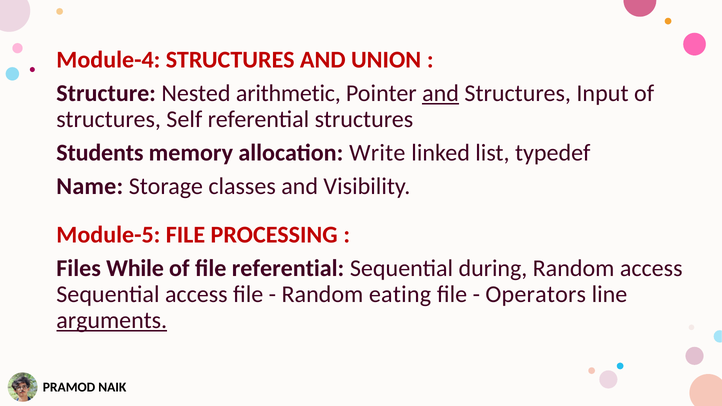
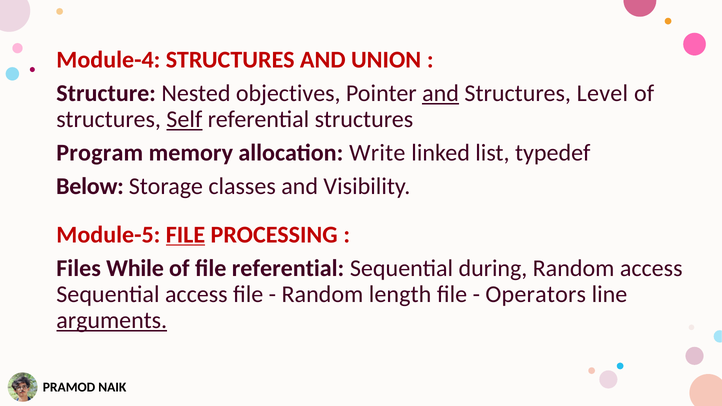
arithmetic: arithmetic -> objectives (288, 93)
Input: Input -> Level (602, 93)
Self underline: none -> present (184, 119)
Students: Students -> Program (100, 153)
Name: Name -> Below (90, 186)
FILE underline: none -> present (185, 235)
eating: eating -> length (400, 294)
